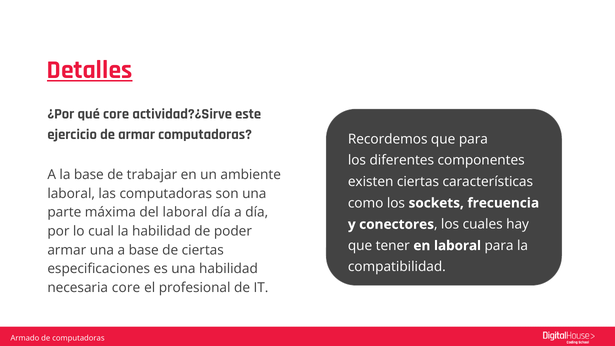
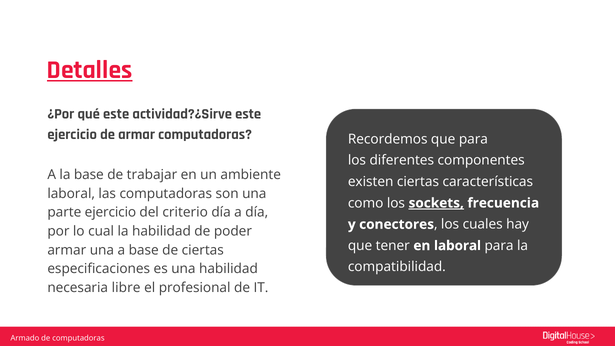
qué core: core -> este (116, 114)
sockets underline: none -> present (436, 203)
parte máxima: máxima -> ejercicio (110, 212)
del laboral: laboral -> criterio (185, 212)
necesaria core: core -> libre (126, 288)
